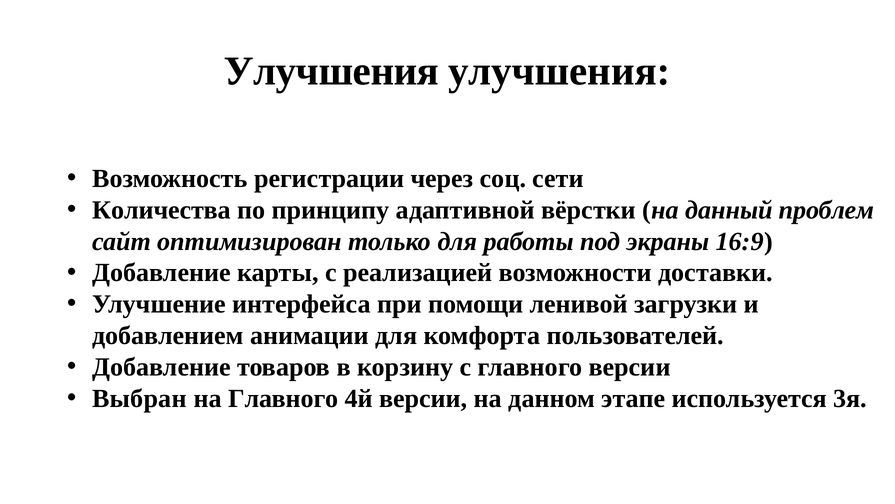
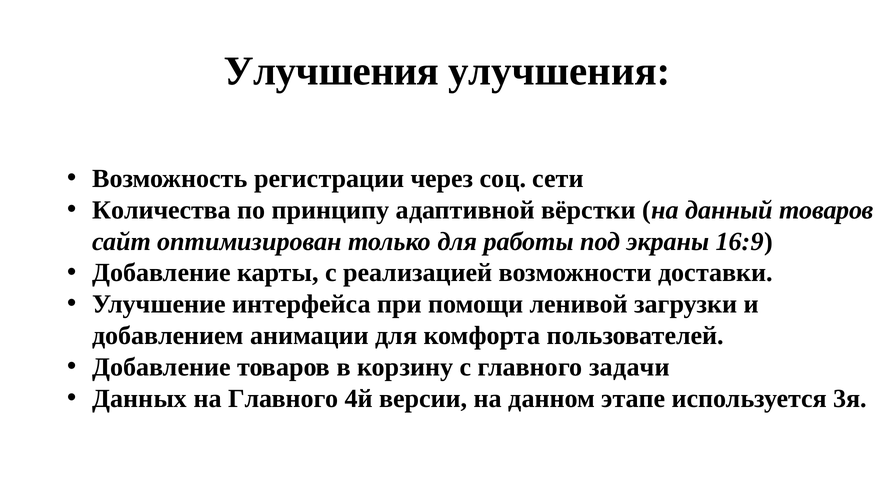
данный проблем: проблем -> товаров (826, 210)
главного версии: версии -> задачи (629, 367)
Выбран: Выбран -> Данных (140, 398)
